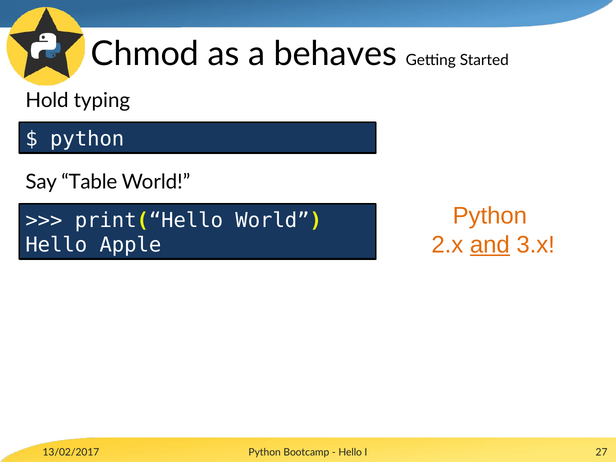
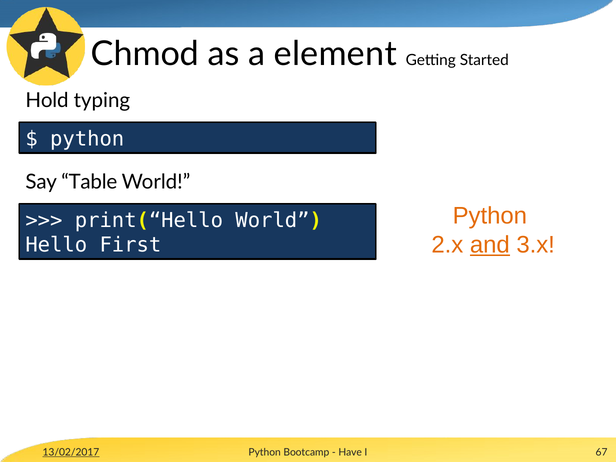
behaves: behaves -> element (335, 54)
Apple: Apple -> First (130, 245)
13/02/2017 underline: none -> present (71, 453)
Hello: Hello -> Have (350, 452)
27: 27 -> 67 (602, 452)
